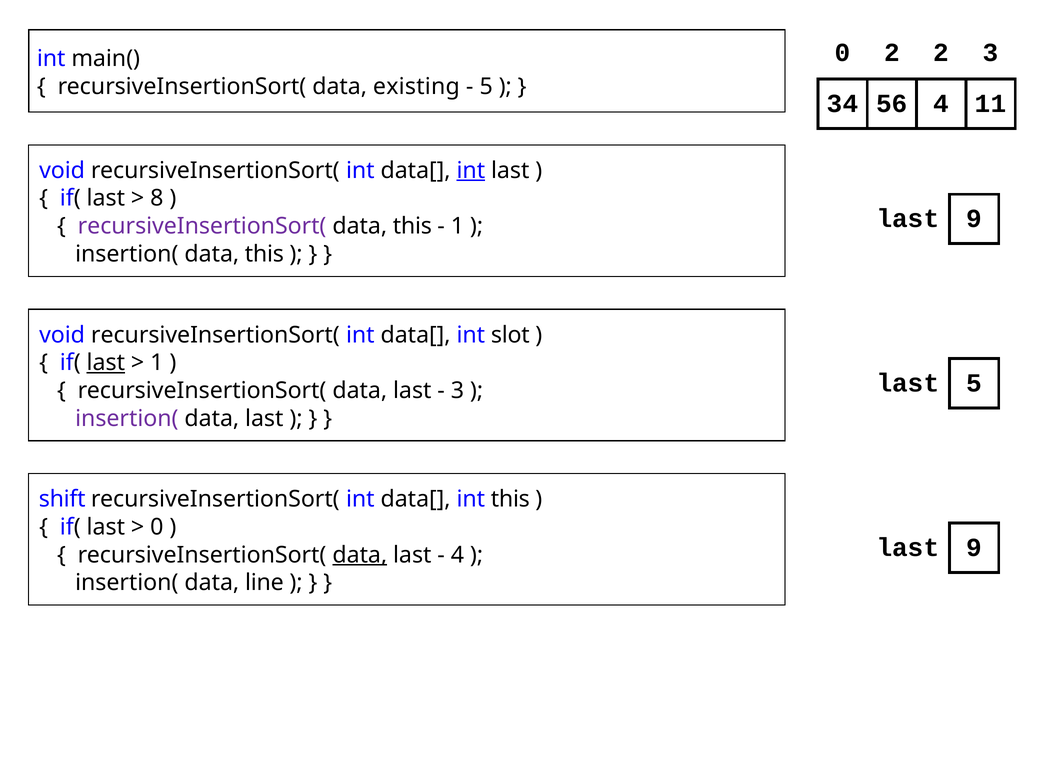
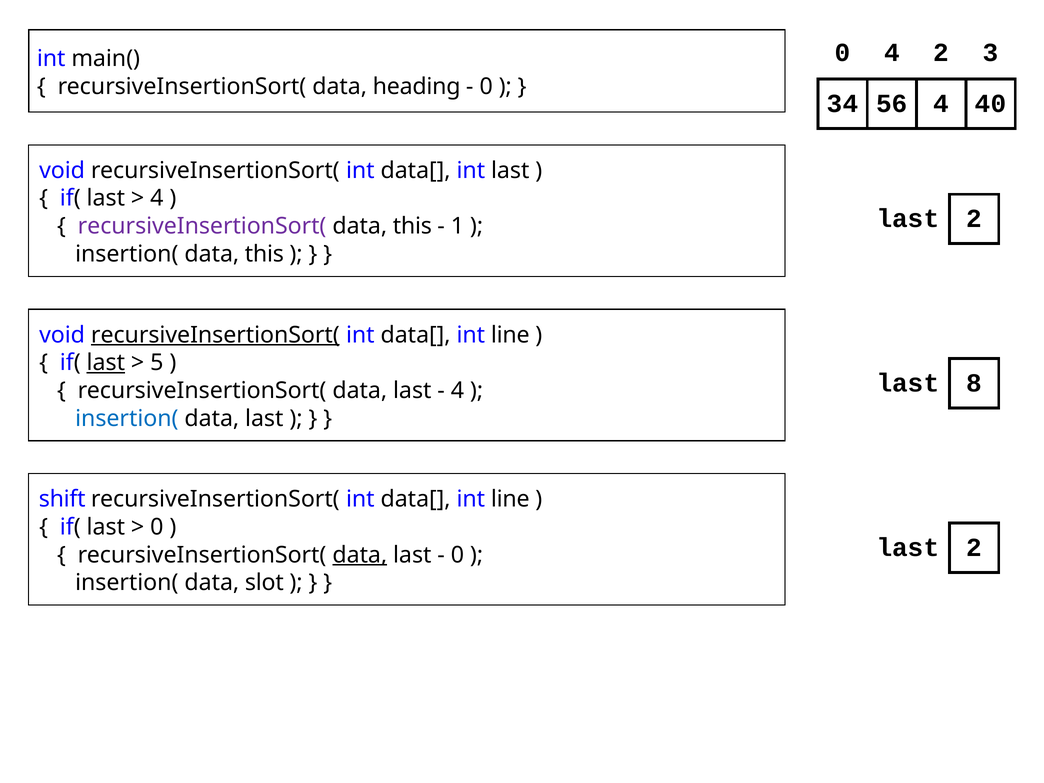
0 2: 2 -> 4 (892, 53)
existing: existing -> heading (417, 86)
5: 5 -> 0 (486, 86)
11: 11 -> 40 (991, 104)
int underline: present -> none (471, 170)
8: 8 -> 4 (157, 198)
9: 9 -> 2 (974, 219)
recursiveInsertionSort( underline: none -> present (215, 335)
slot: slot -> line (510, 335)
1: 1 -> 5 (157, 363)
last 5: 5 -> 8 (974, 383)
3: 3 -> 4 (458, 391)
insertion( colour: purple -> blue (127, 418)
this: this -> line (510, 499)
9: 9 -> 2 (974, 548)
4: 4 -> 0 (458, 555)
line: line -> slot (264, 583)
